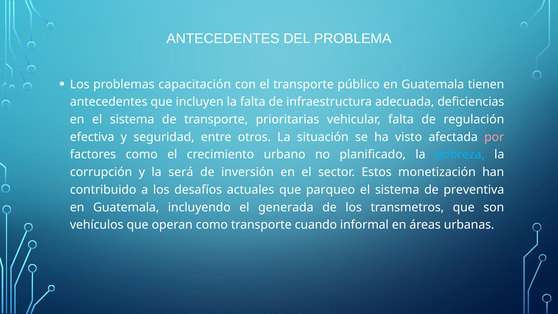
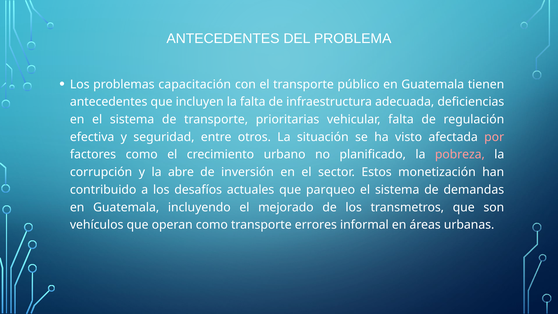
pobreza colour: light blue -> pink (460, 155)
será: será -> abre (181, 172)
preventiva: preventiva -> demandas (474, 190)
generada: generada -> mejorado (286, 207)
cuando: cuando -> errores (316, 225)
